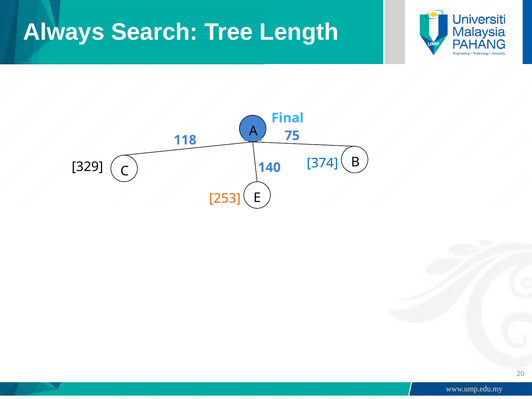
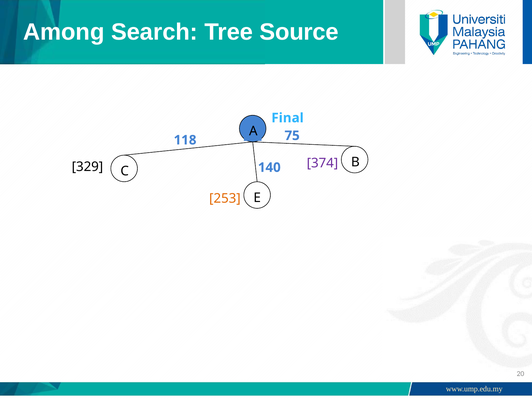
Always: Always -> Among (64, 32)
Length: Length -> Source (299, 32)
374 colour: blue -> purple (322, 163)
